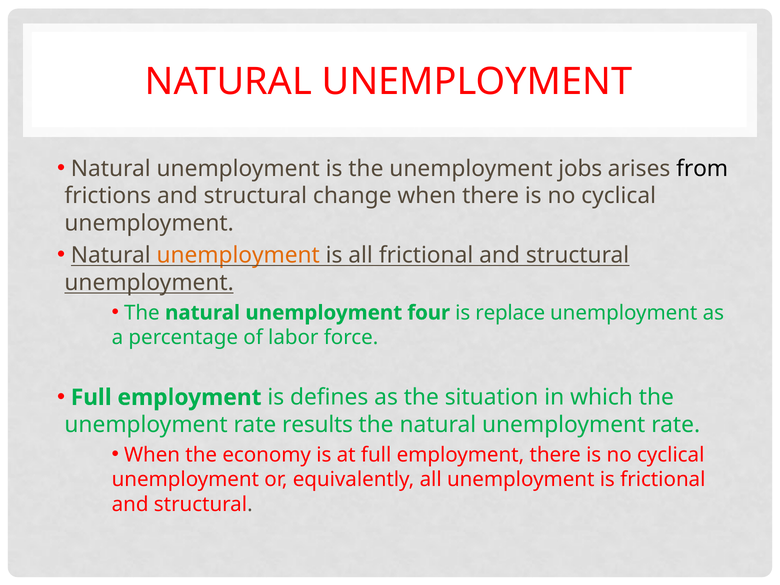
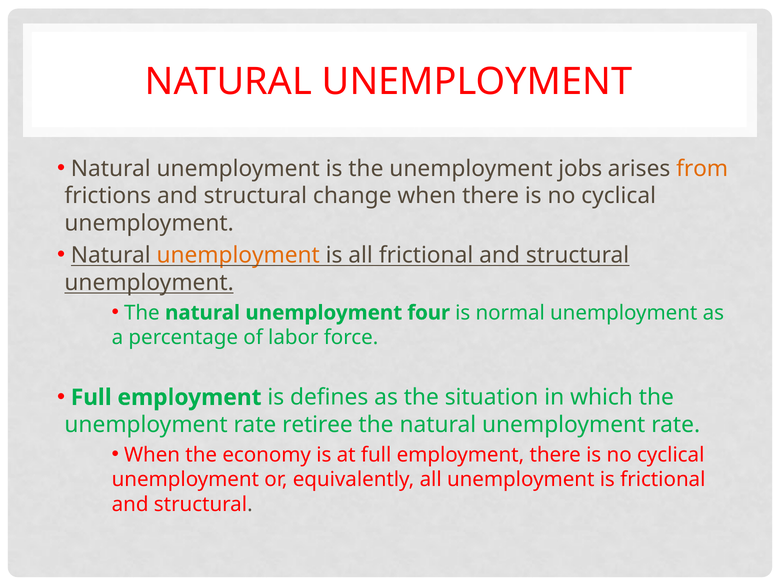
from colour: black -> orange (702, 169)
replace: replace -> normal (510, 313)
results: results -> retiree (317, 425)
